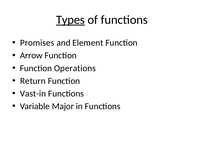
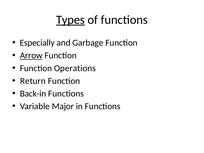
Promises: Promises -> Especially (37, 43)
Element: Element -> Garbage (88, 43)
Arrow underline: none -> present (31, 55)
Vast-in: Vast-in -> Back-in (33, 94)
